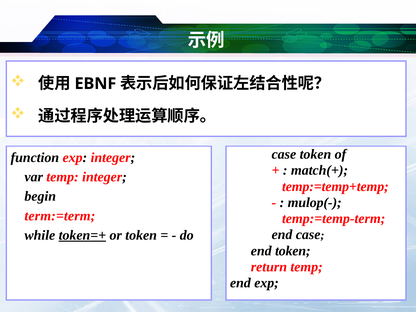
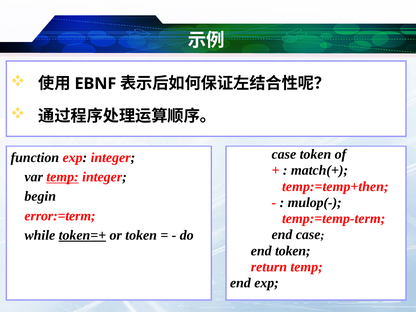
temp underline: none -> present (63, 177)
temp:=temp+temp: temp:=temp+temp -> temp:=temp+then (335, 186)
term:=term: term:=term -> error:=term (60, 216)
